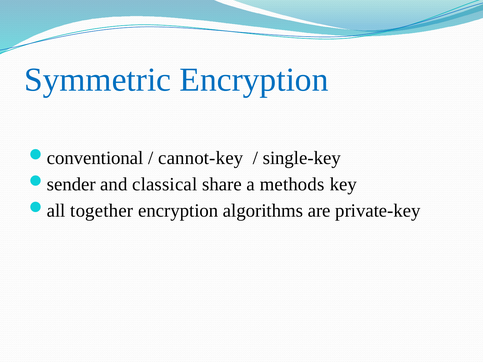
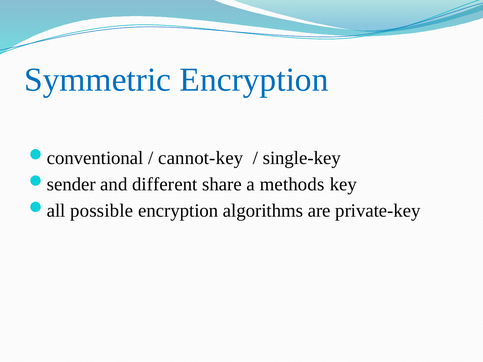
classical: classical -> different (165, 184)
together: together -> possible (102, 211)
